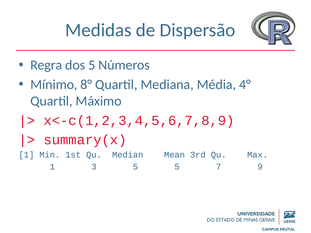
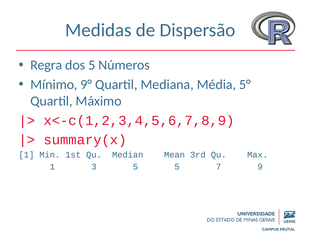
8°: 8° -> 9° (86, 85)
4°: 4° -> 5° (245, 85)
